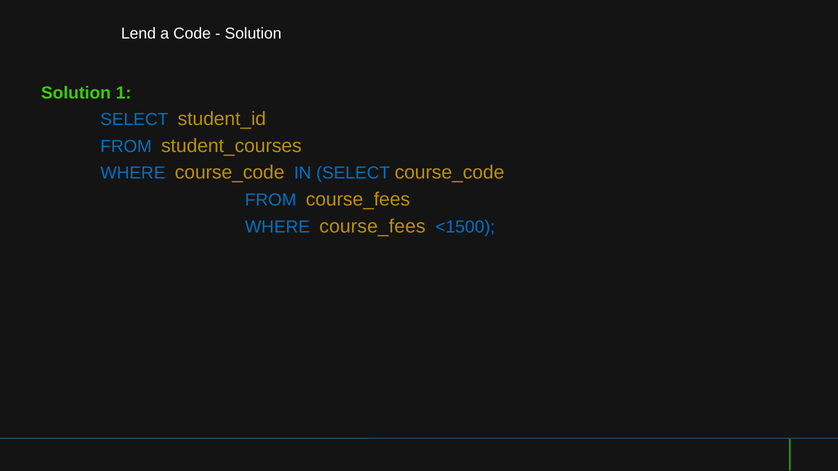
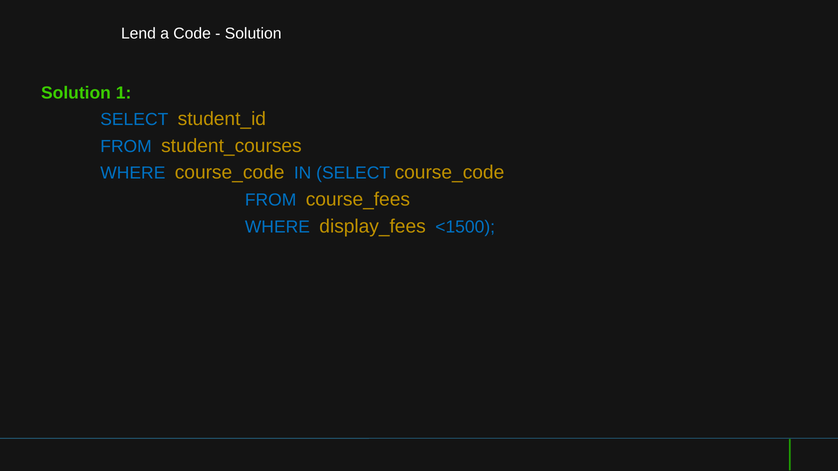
WHERE course_fees: course_fees -> display_fees (373, 226)
